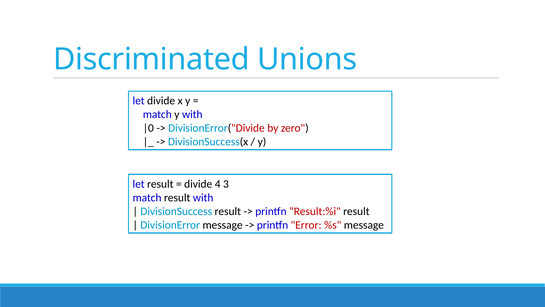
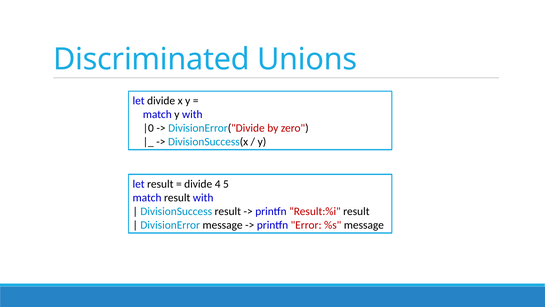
3: 3 -> 5 (226, 184)
